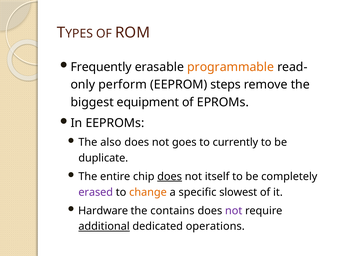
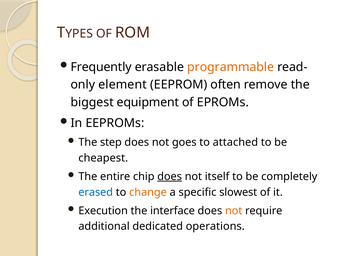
perform: perform -> element (123, 85)
steps: steps -> often (226, 85)
also: also -> step (111, 142)
currently: currently -> attached (235, 142)
duplicate: duplicate -> cheapest (103, 158)
erased colour: purple -> blue (96, 192)
Hardware: Hardware -> Execution (103, 211)
contains: contains -> interface (173, 211)
not colour: purple -> orange (234, 211)
additional underline: present -> none (104, 226)
